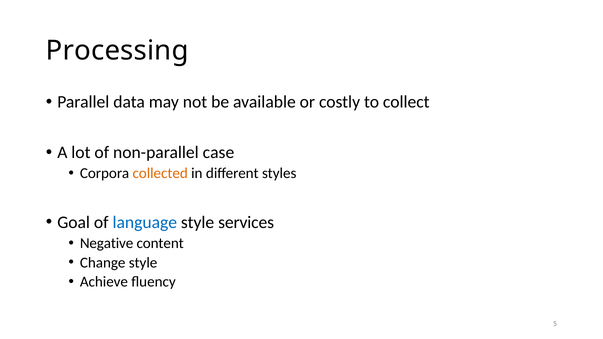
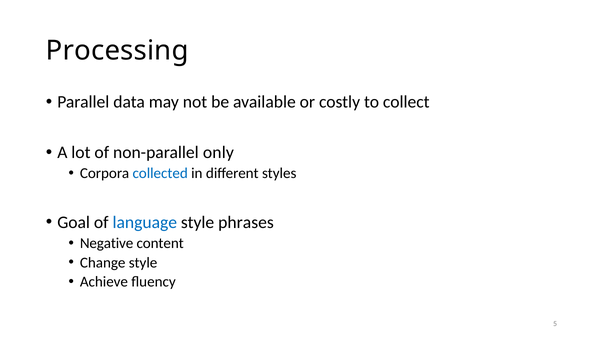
case: case -> only (218, 153)
collected colour: orange -> blue (160, 173)
services: services -> phrases (246, 222)
